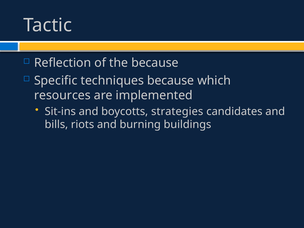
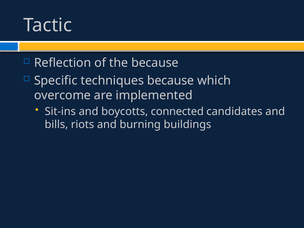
resources: resources -> overcome (62, 95)
strategies: strategies -> connected (177, 111)
